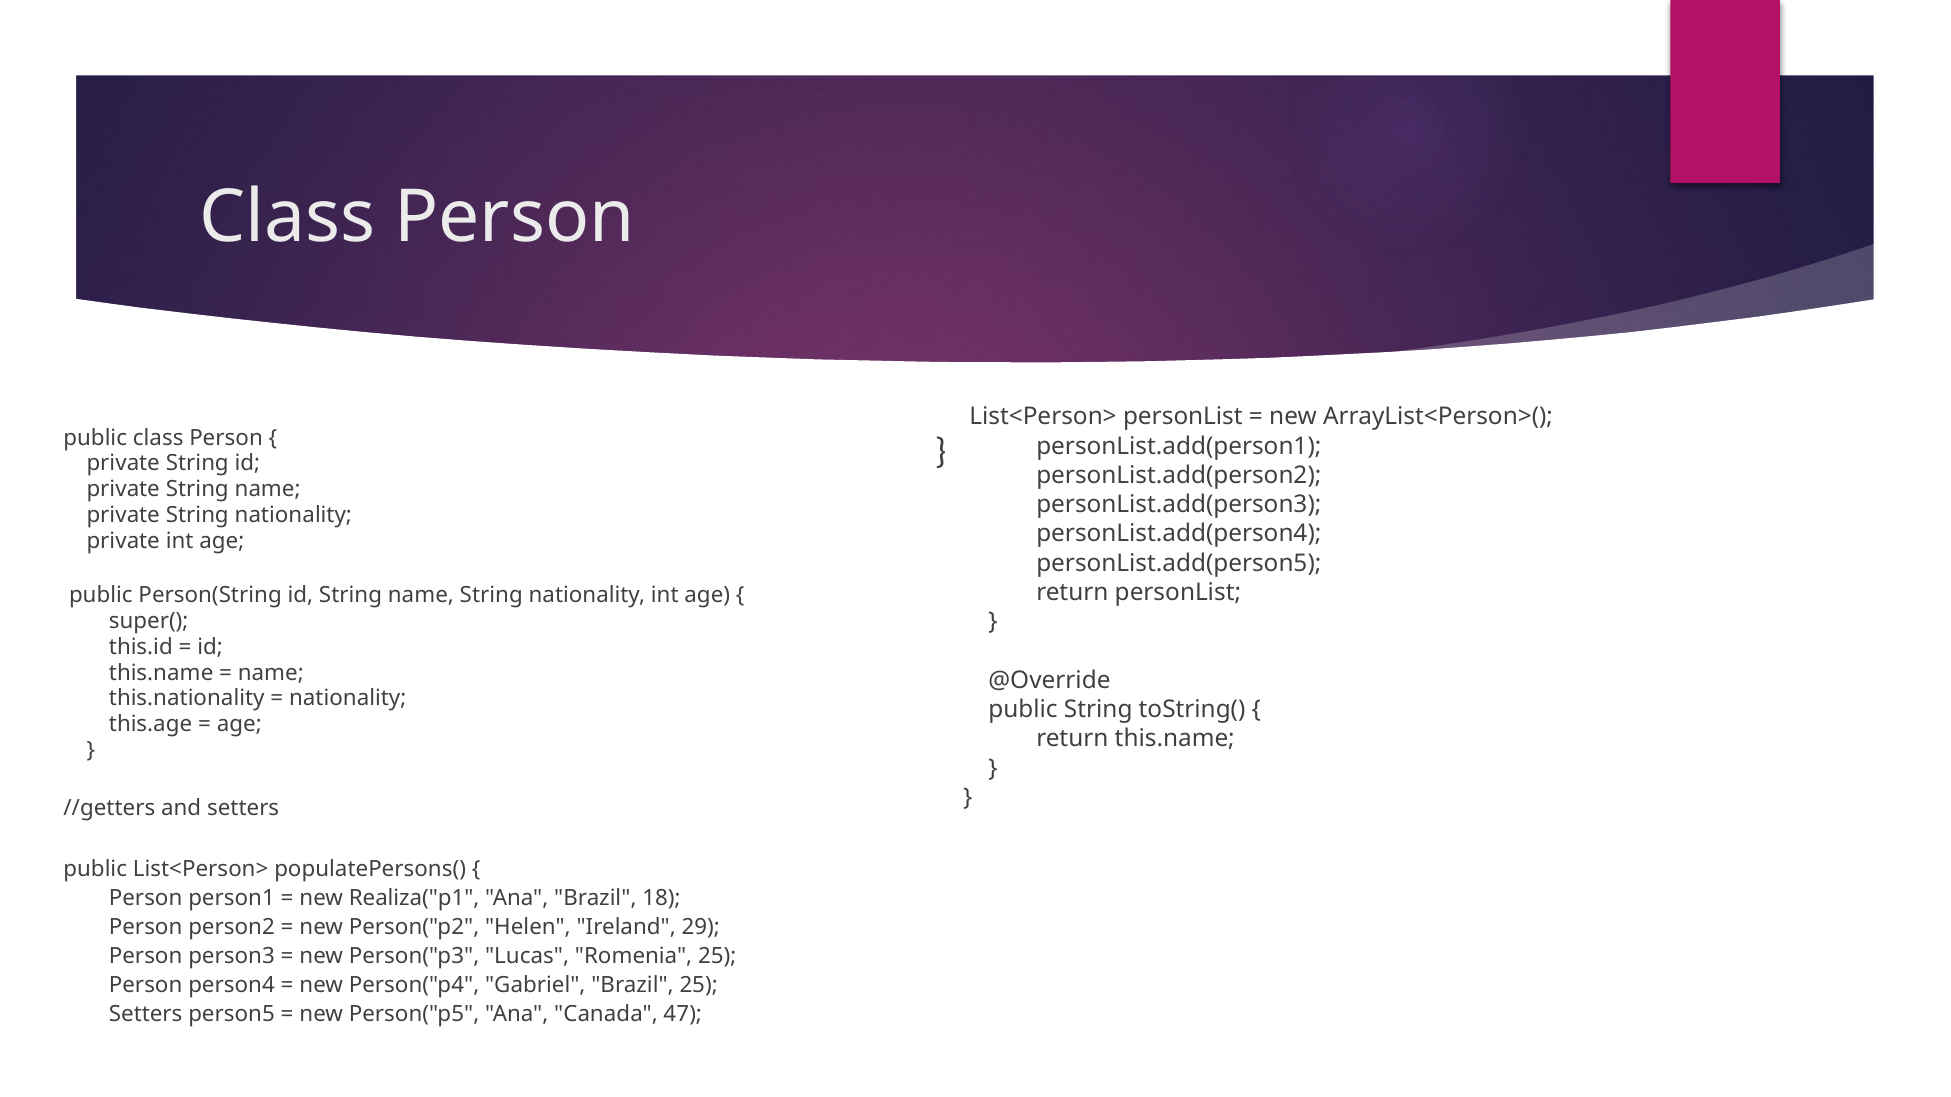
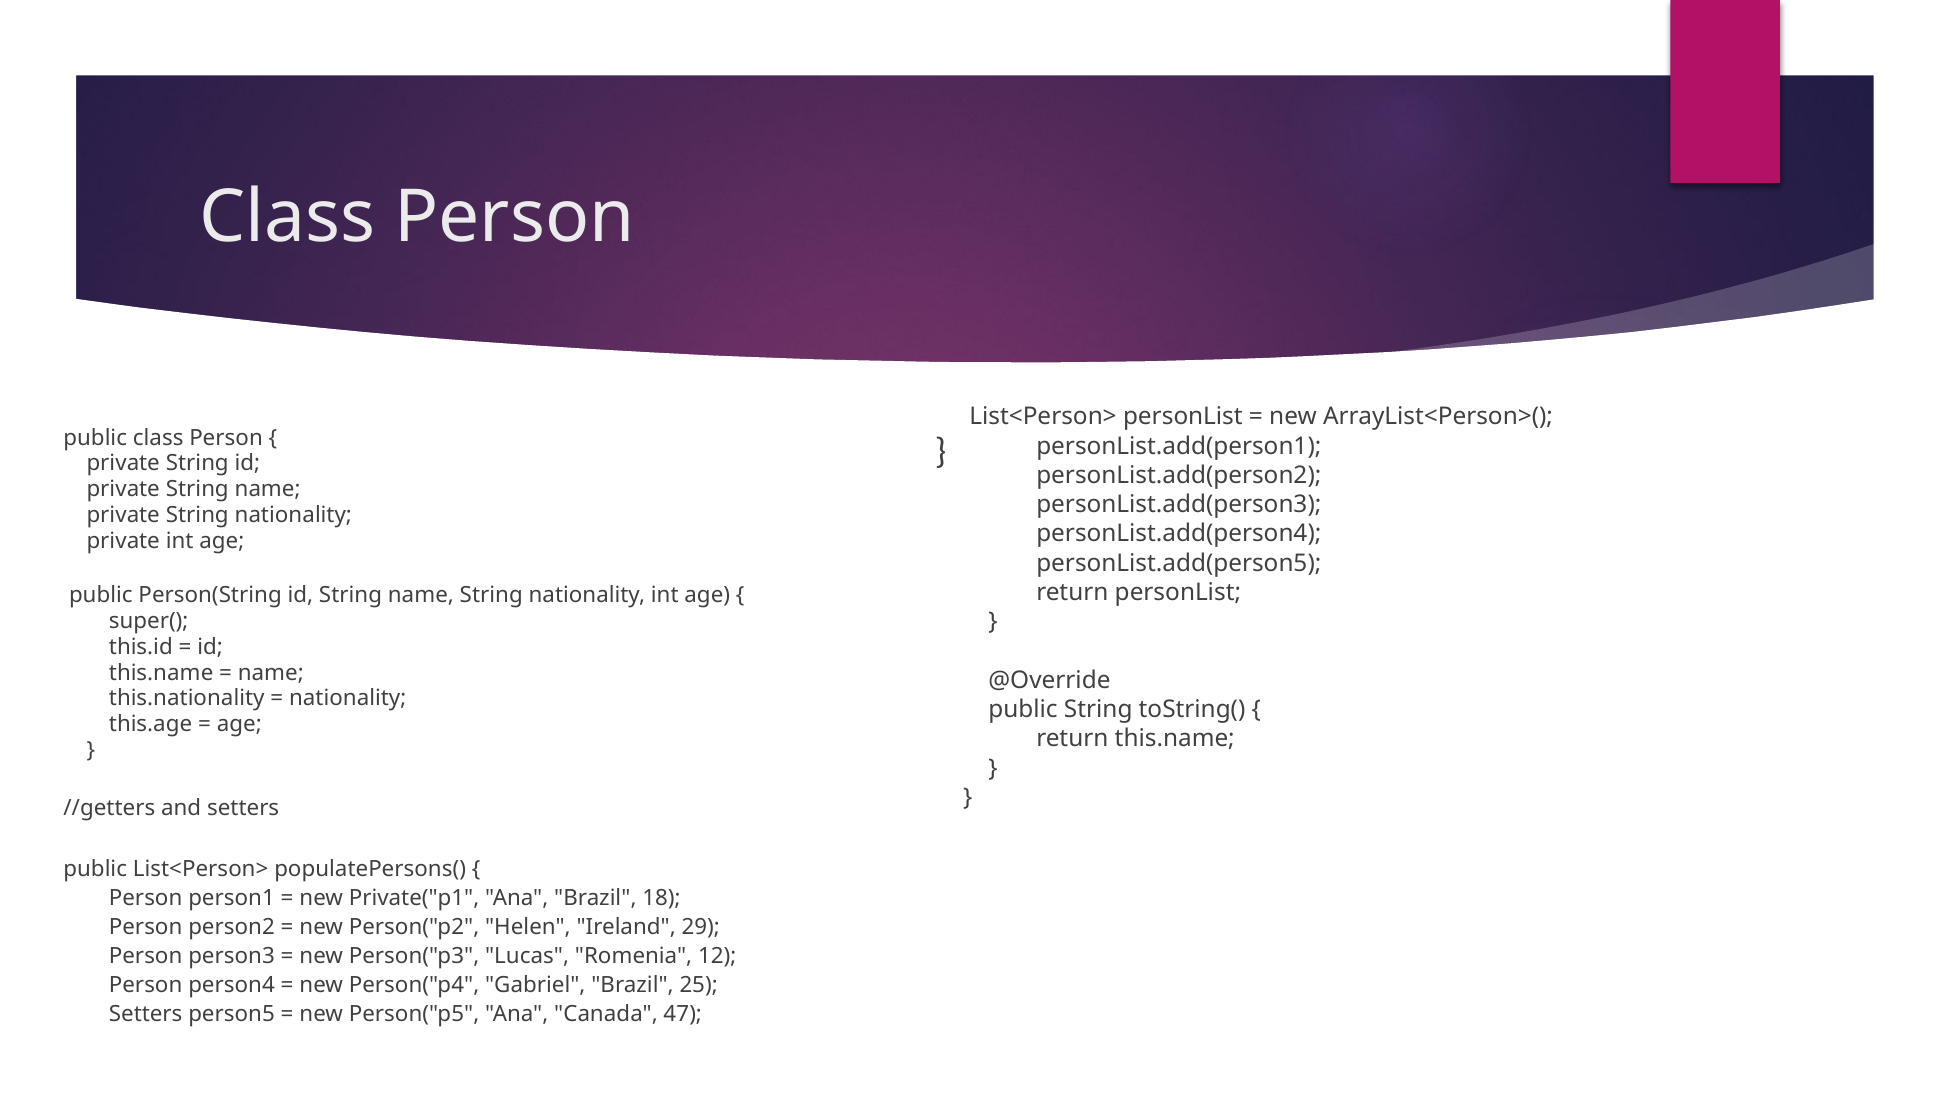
Realiza("p1: Realiza("p1 -> Private("p1 (414, 898)
Romenia 25: 25 -> 12 (717, 956)
